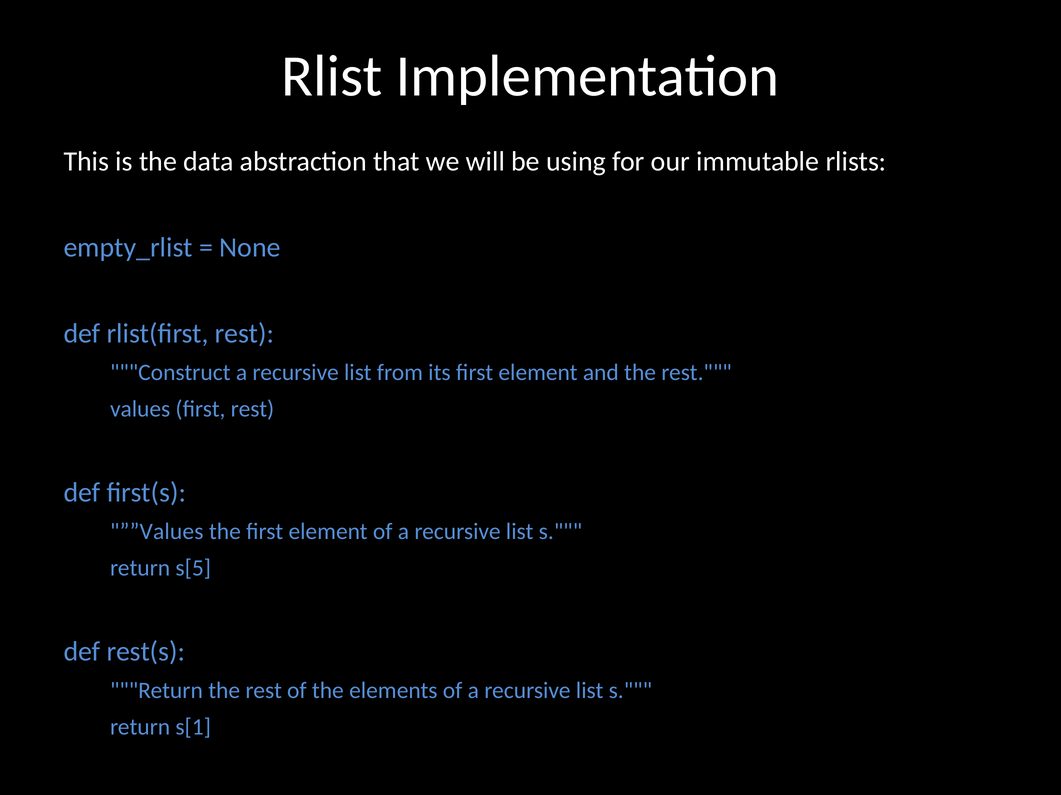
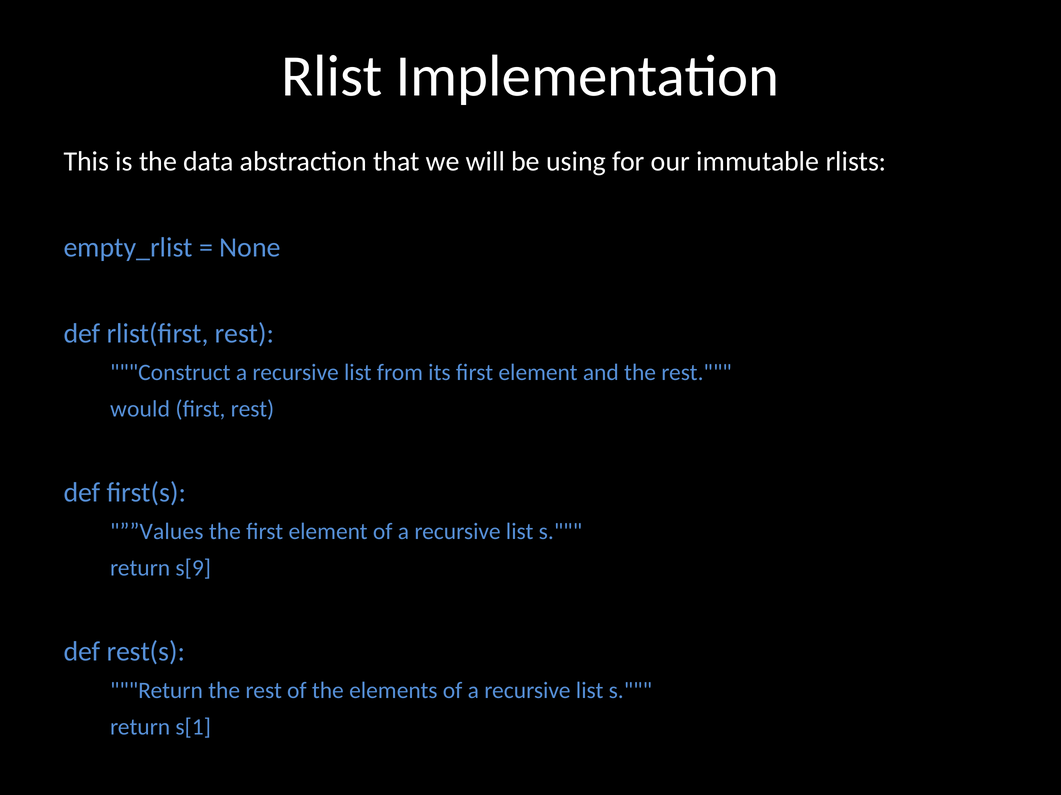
values: values -> would (140, 409)
s[5: s[5 -> s[9 (193, 569)
